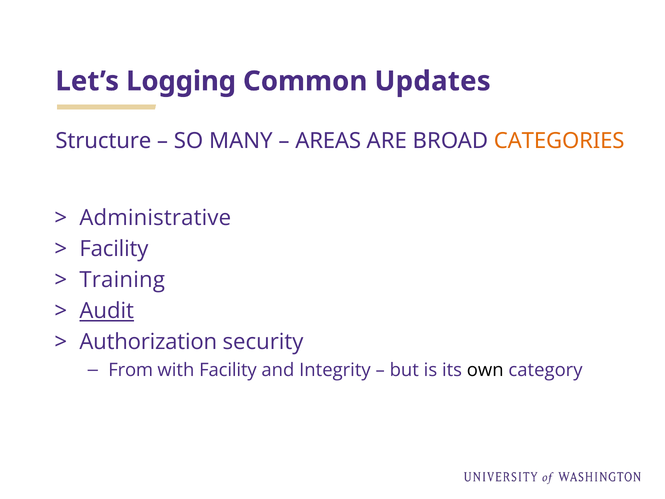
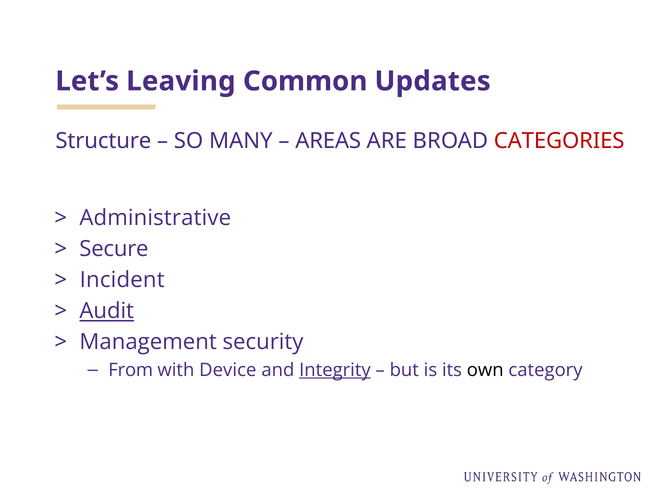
Logging: Logging -> Leaving (181, 81)
CATEGORIES colour: orange -> red (559, 141)
Facility: Facility -> Secure (114, 249)
Training: Training -> Incident (122, 280)
Authorization: Authorization -> Management (148, 342)
with Facility: Facility -> Device (228, 370)
Integrity underline: none -> present (335, 370)
